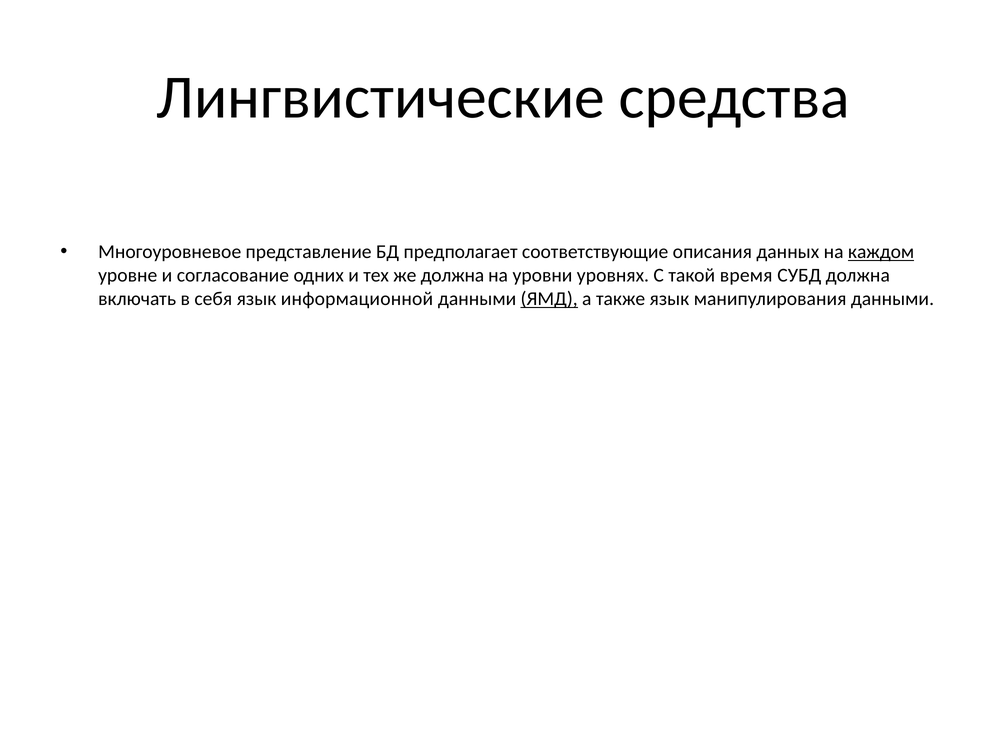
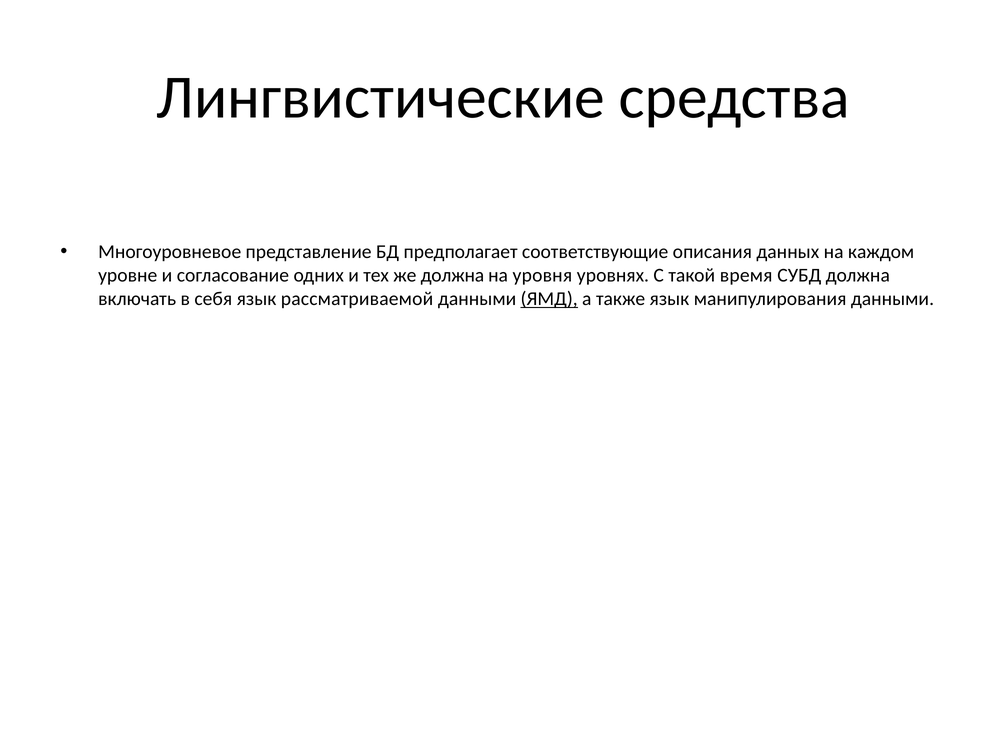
каждом underline: present -> none (881, 252)
уровни: уровни -> уровня (542, 276)
информационной: информационной -> рассматриваемой (357, 299)
